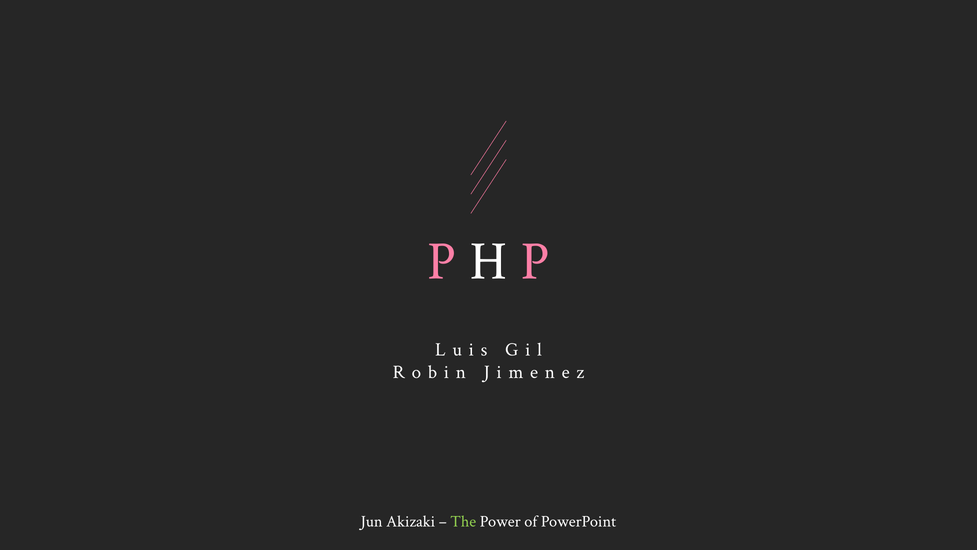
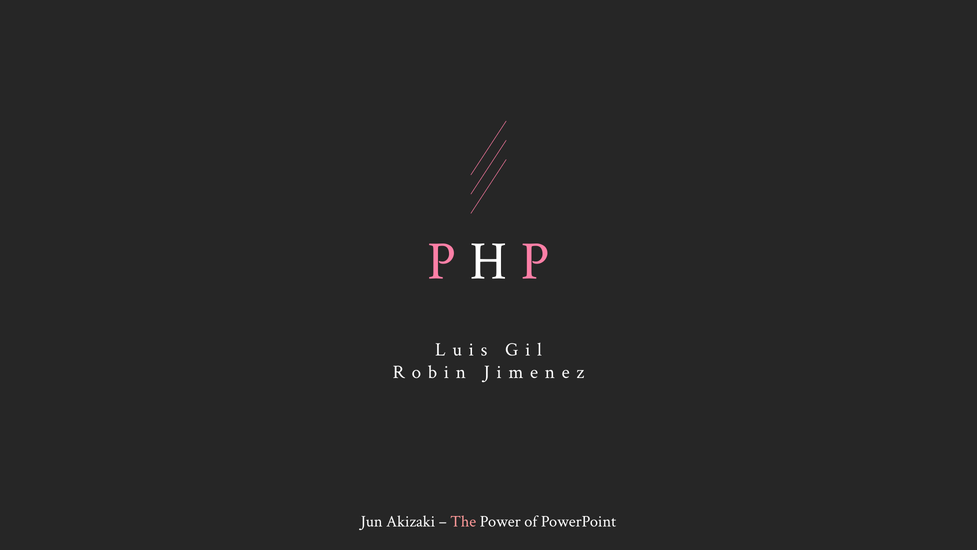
The colour: light green -> pink (463, 521)
